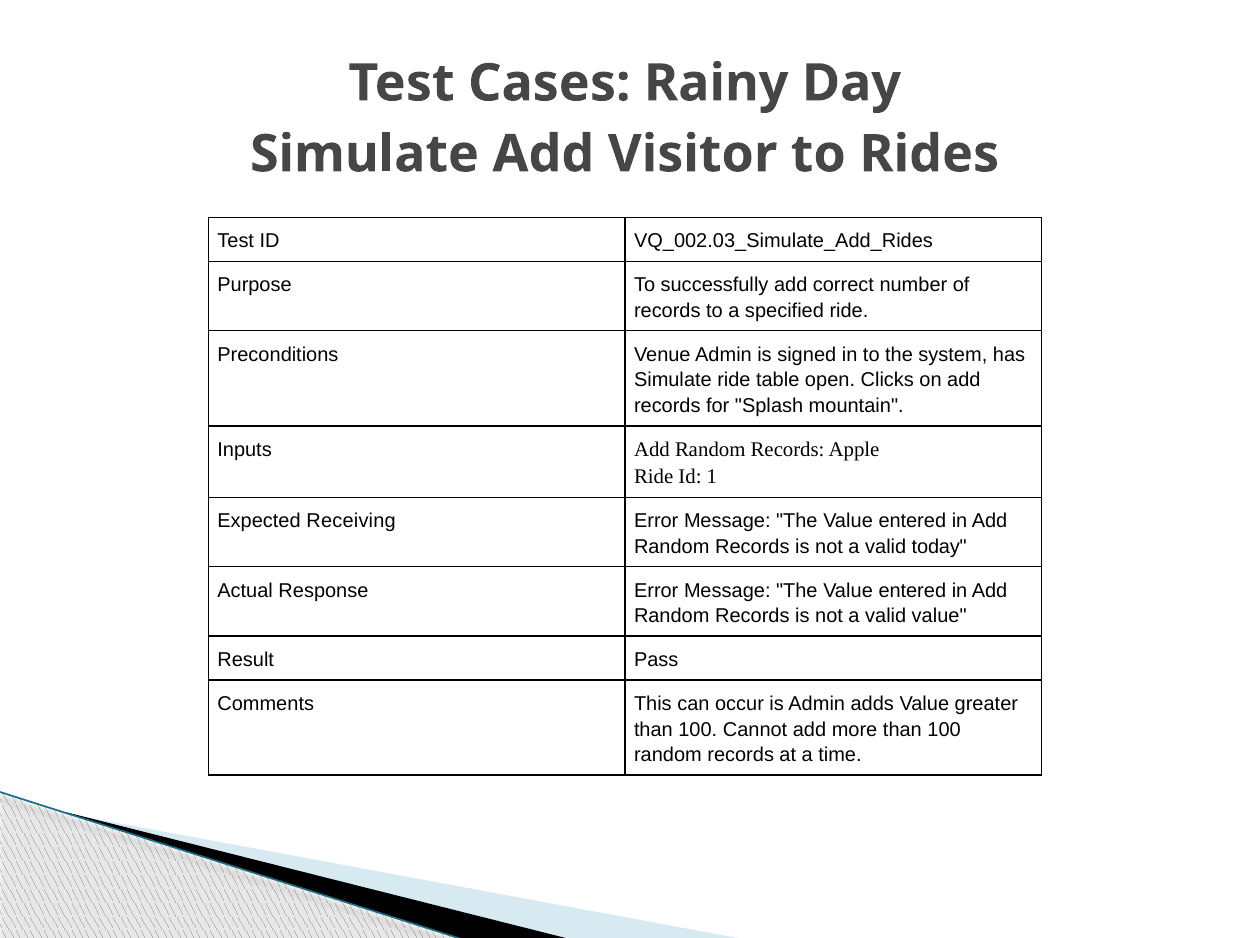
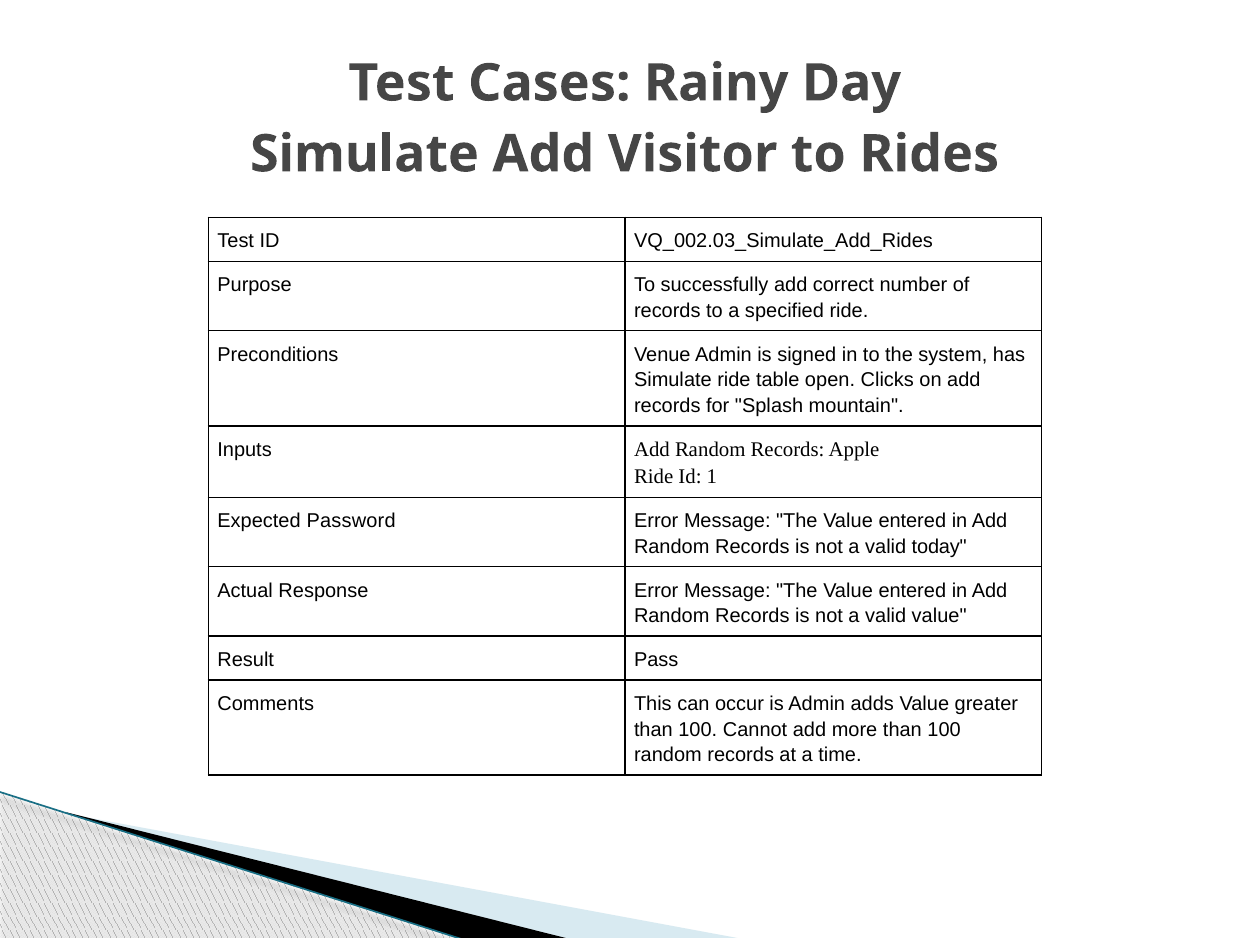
Receiving: Receiving -> Password (351, 521)
